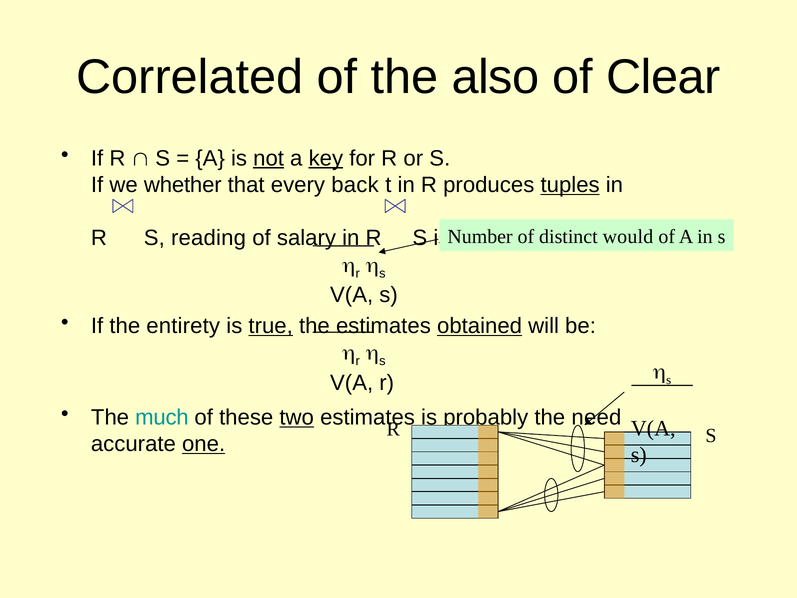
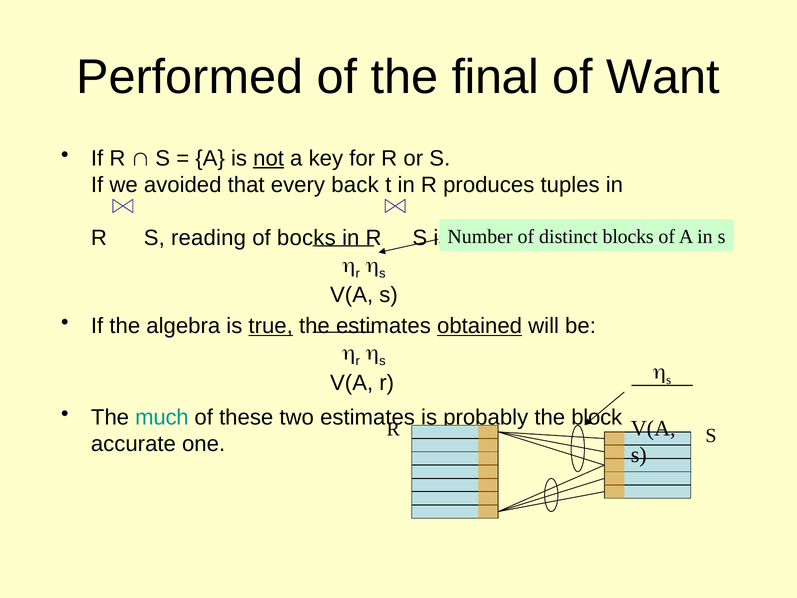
Correlated: Correlated -> Performed (190, 77)
also: also -> final (496, 77)
Clear: Clear -> Want (663, 77)
key underline: present -> none (326, 158)
whether: whether -> avoided (183, 185)
tuples underline: present -> none (570, 185)
would: would -> blocks (628, 236)
salary: salary -> bocks (306, 238)
entirety: entirety -> algebra (183, 326)
two underline: present -> none (297, 417)
need: need -> block (597, 417)
one underline: present -> none (204, 444)
